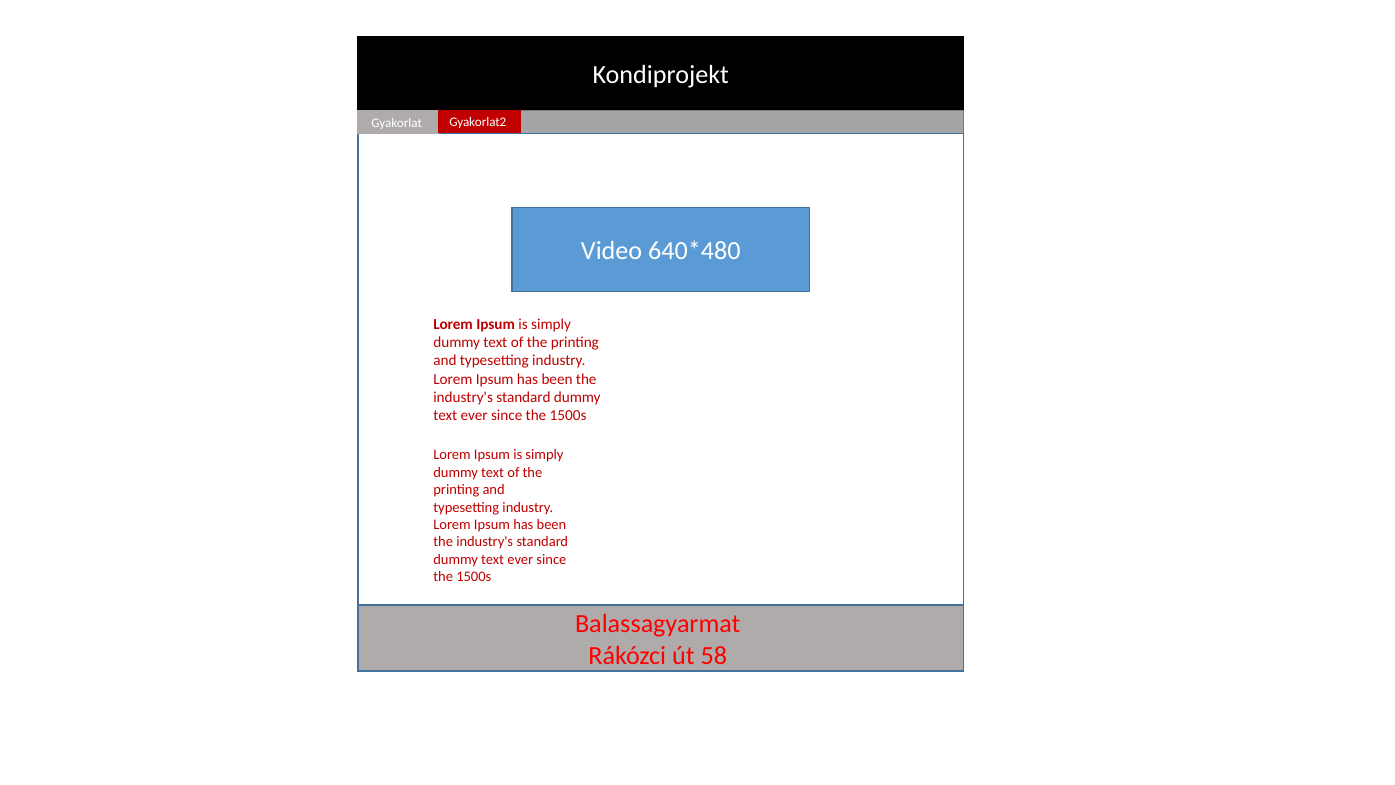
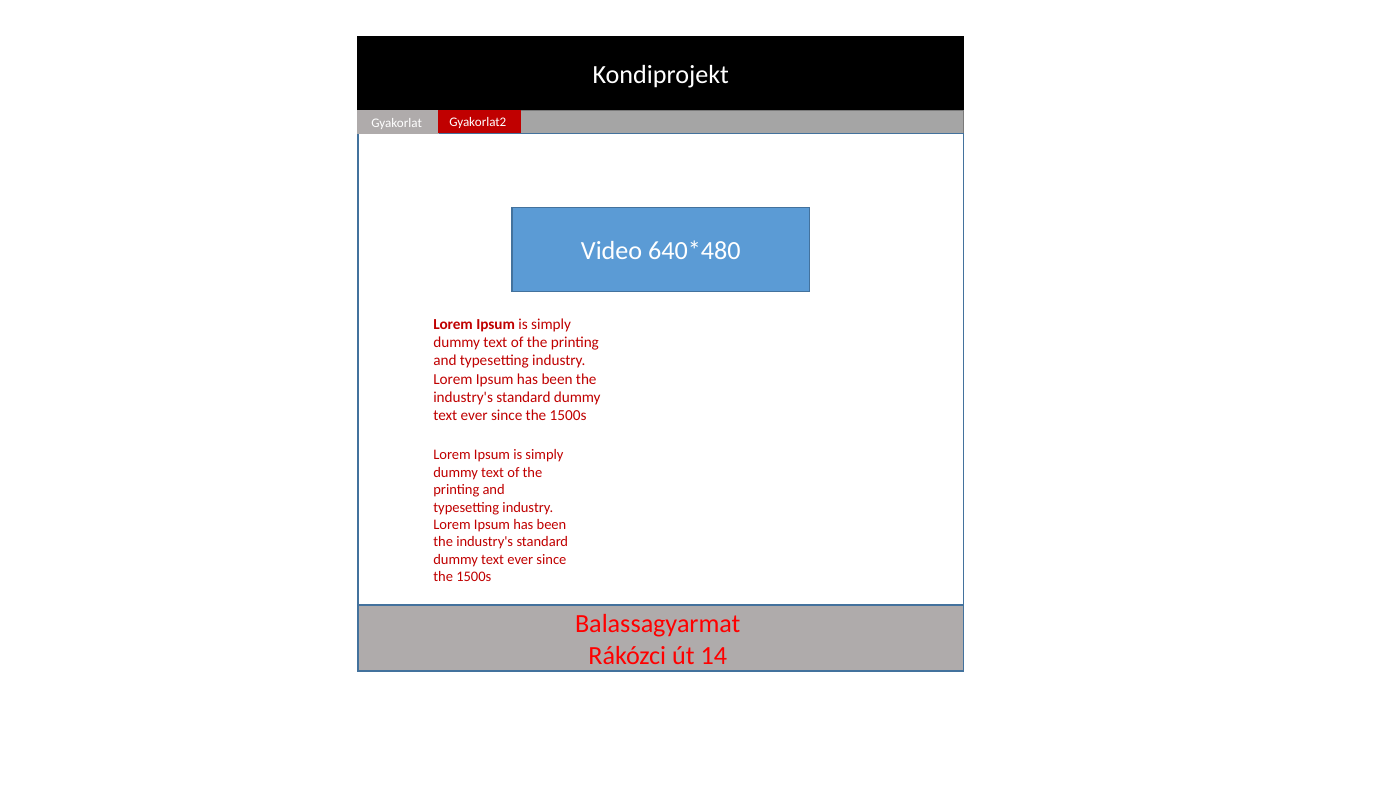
58: 58 -> 14 (714, 655)
